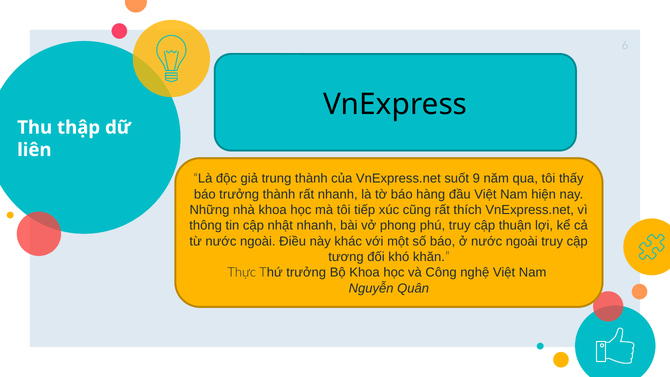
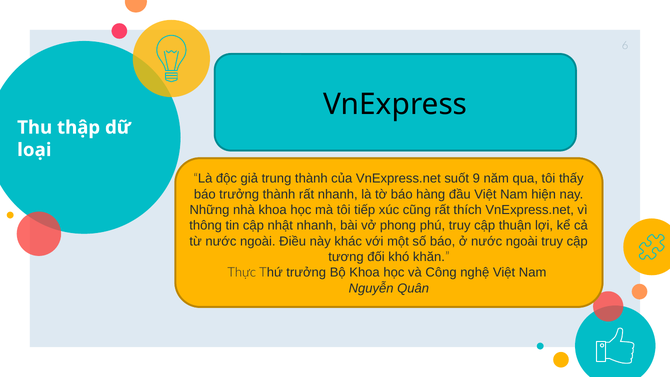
liên: liên -> loại (34, 150)
